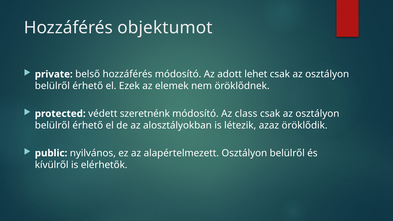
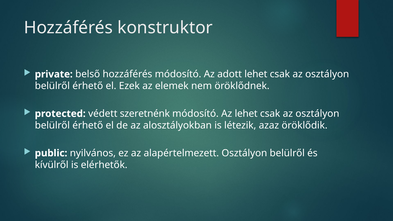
objektumot: objektumot -> konstruktor (165, 28)
Az class: class -> lehet (246, 114)
